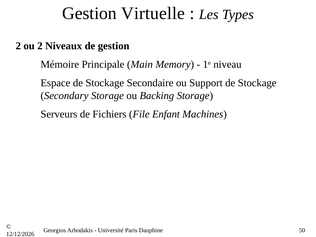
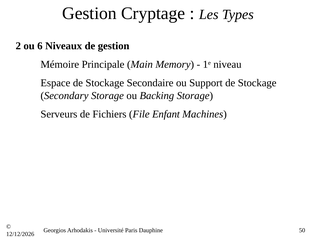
Virtuelle: Virtuelle -> Cryptage (153, 13)
ou 2: 2 -> 6 (40, 46)
